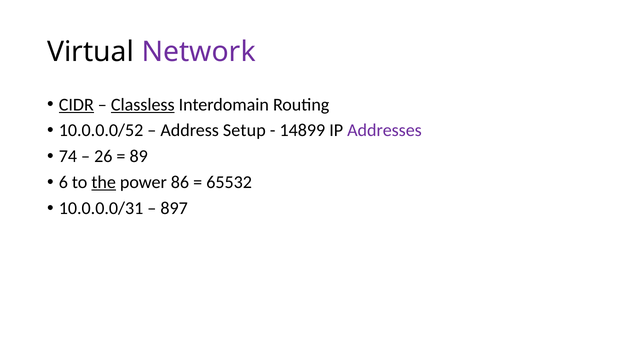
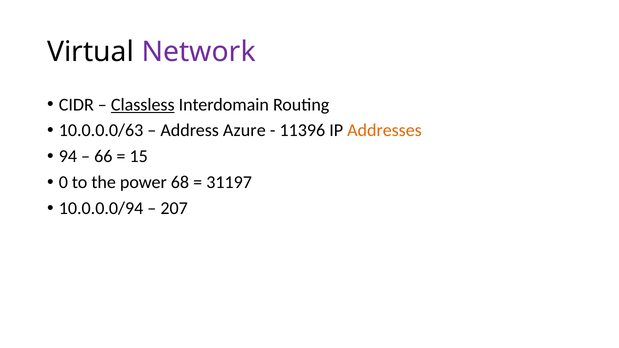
CIDR underline: present -> none (76, 105)
10.0.0.0/52: 10.0.0.0/52 -> 10.0.0.0/63 (101, 131)
Setup: Setup -> Azure (244, 131)
14899: 14899 -> 11396 (302, 131)
Addresses colour: purple -> orange (384, 131)
74: 74 -> 94 (68, 157)
26: 26 -> 66 (103, 157)
89: 89 -> 15 (139, 157)
6: 6 -> 0 (63, 183)
the underline: present -> none (104, 183)
86: 86 -> 68 (180, 183)
65532: 65532 -> 31197 (229, 183)
10.0.0.0/31: 10.0.0.0/31 -> 10.0.0.0/94 (101, 208)
897: 897 -> 207 (174, 208)
